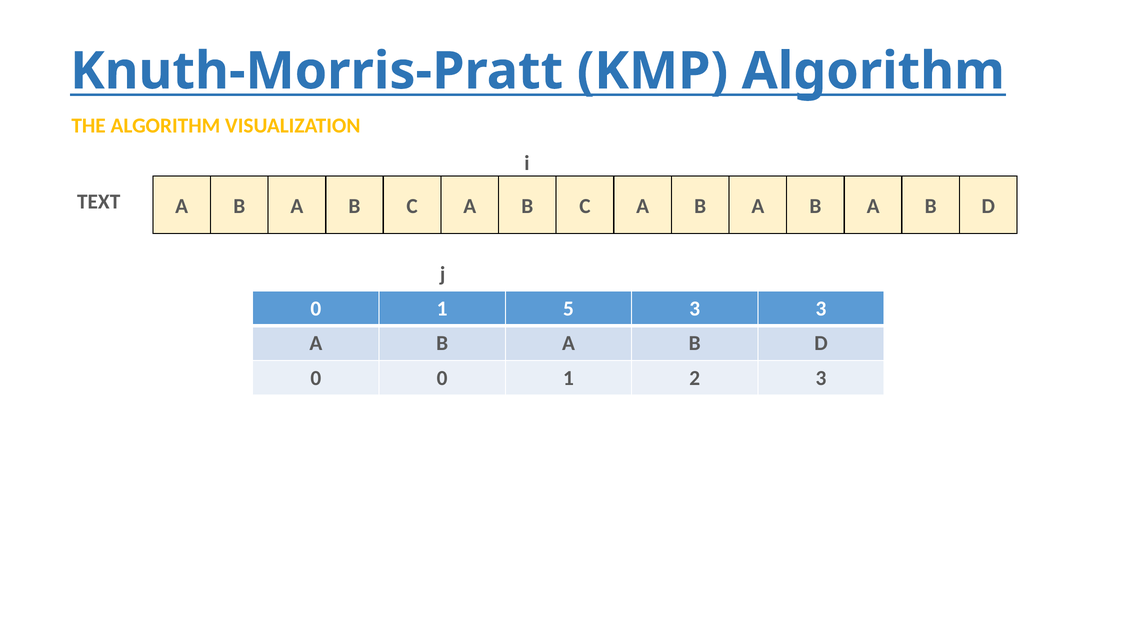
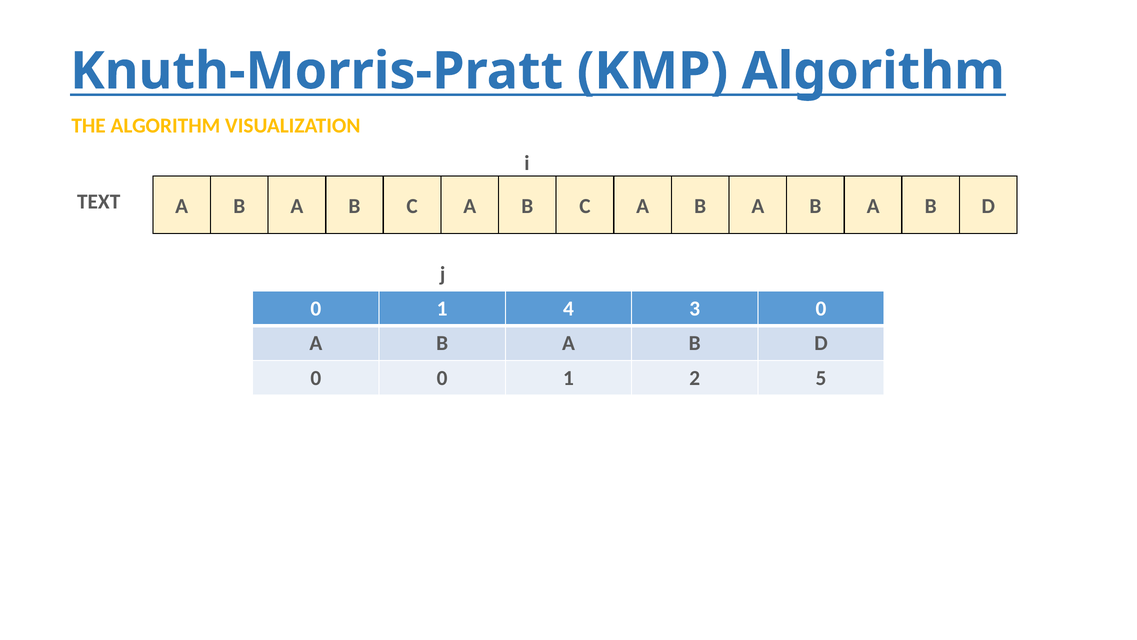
5: 5 -> 4 (568, 309)
3 3: 3 -> 0 (821, 309)
2 3: 3 -> 5 (821, 378)
